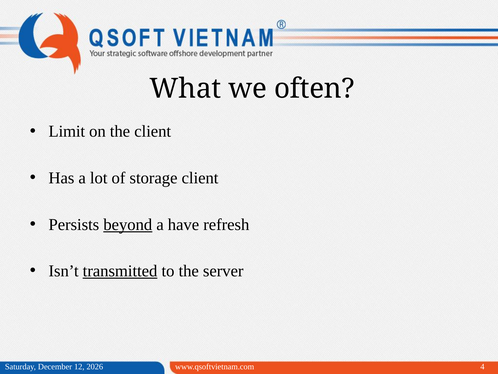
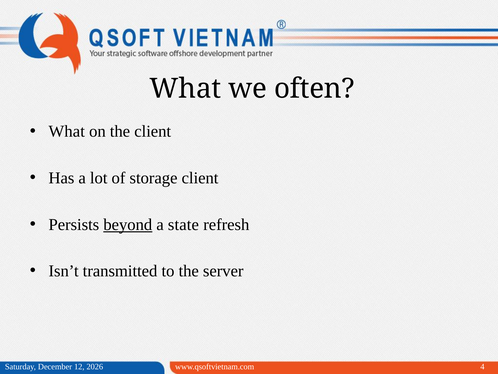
Limit: Limit -> What (67, 131)
have: have -> state (183, 224)
transmitted underline: present -> none (120, 271)
